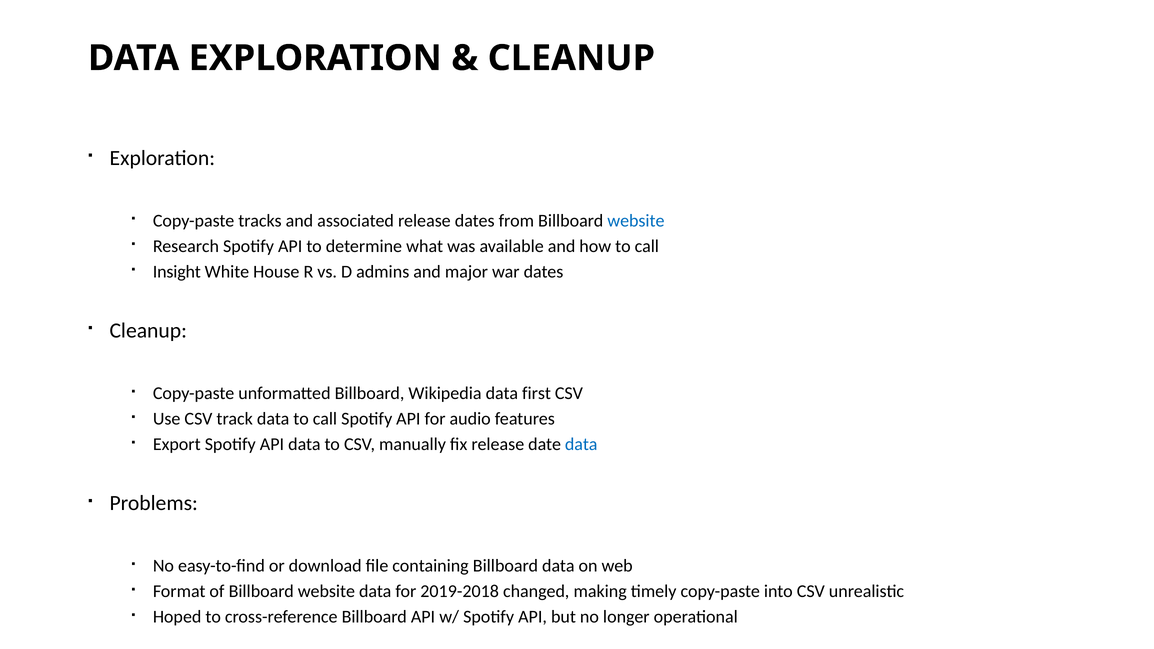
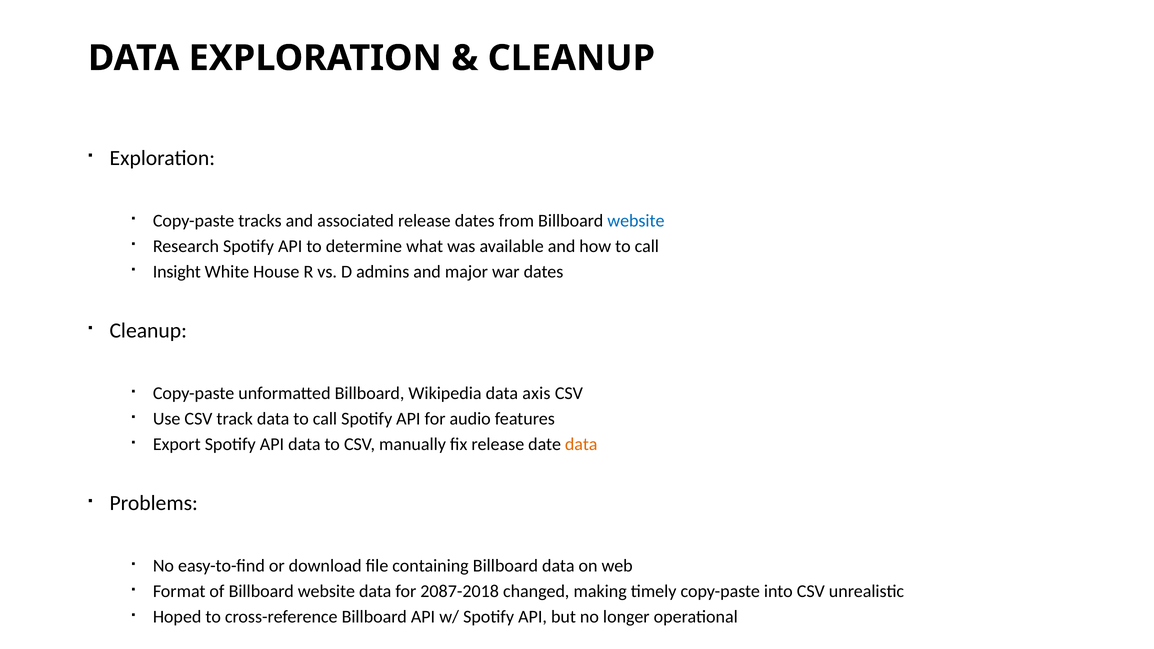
first: first -> axis (536, 393)
data colour: blue -> orange (581, 444)
2019-2018: 2019-2018 -> 2087-2018 (460, 592)
